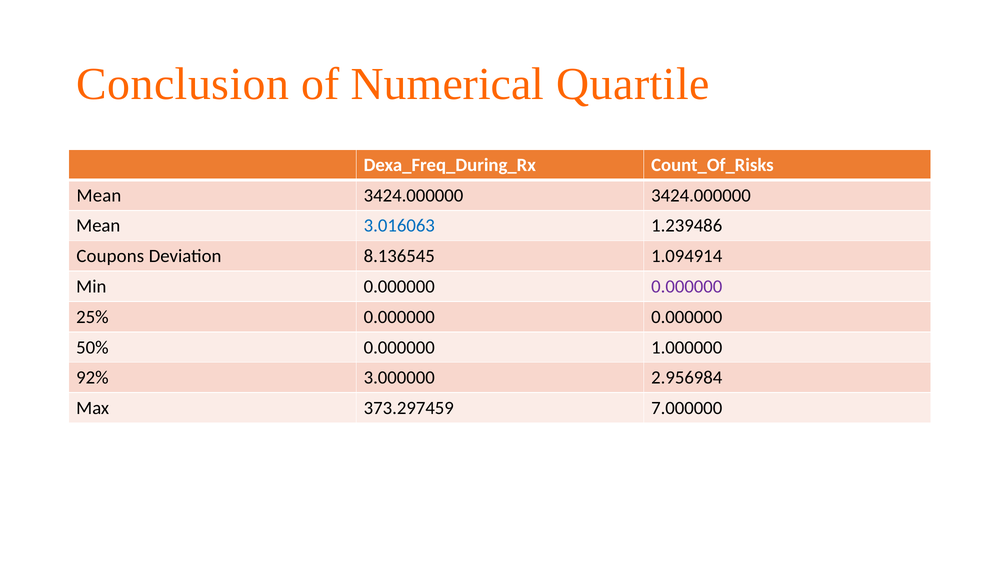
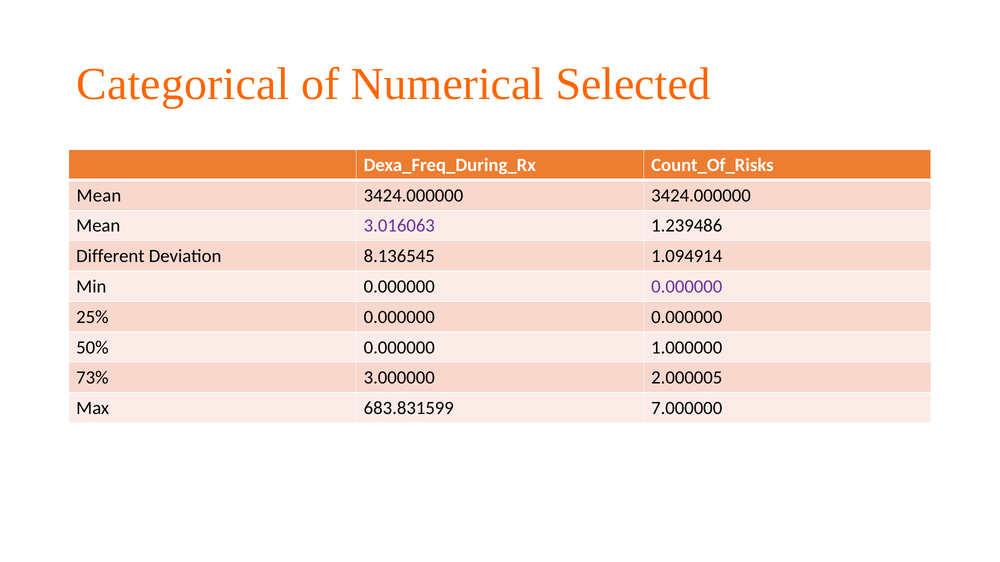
Conclusion: Conclusion -> Categorical (183, 84)
Quartile: Quartile -> Selected (633, 84)
3.016063 colour: blue -> purple (399, 226)
Coupons: Coupons -> Different (110, 256)
92%: 92% -> 73% (92, 378)
2.956984: 2.956984 -> 2.000005 (687, 378)
373.297459: 373.297459 -> 683.831599 (409, 408)
